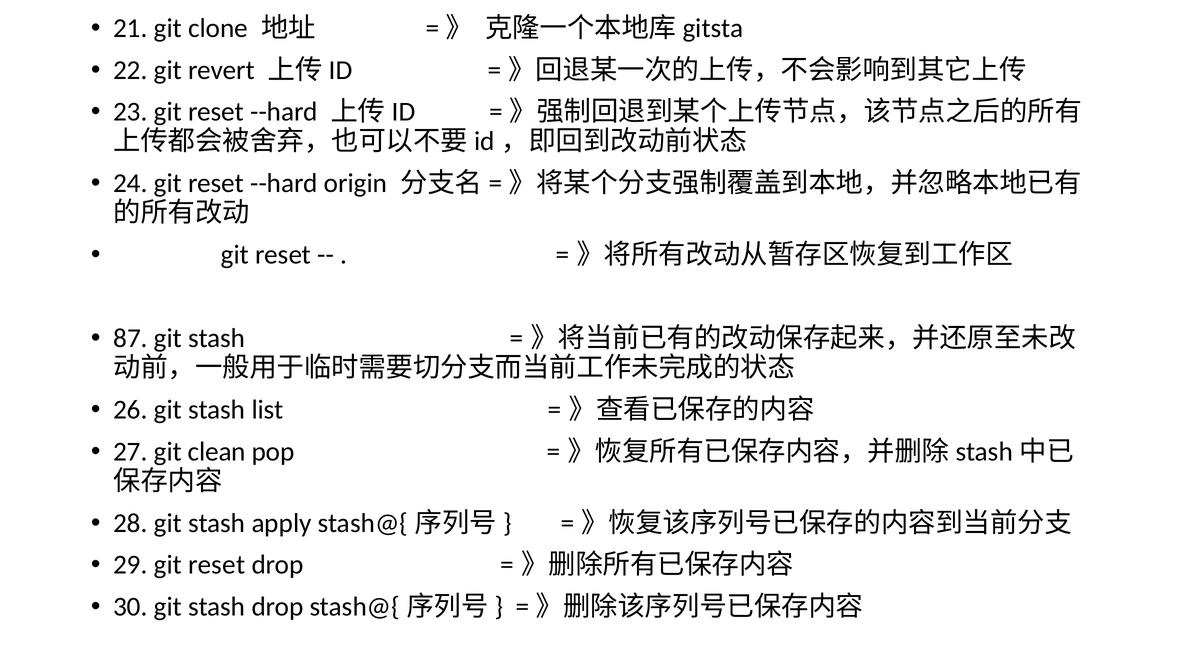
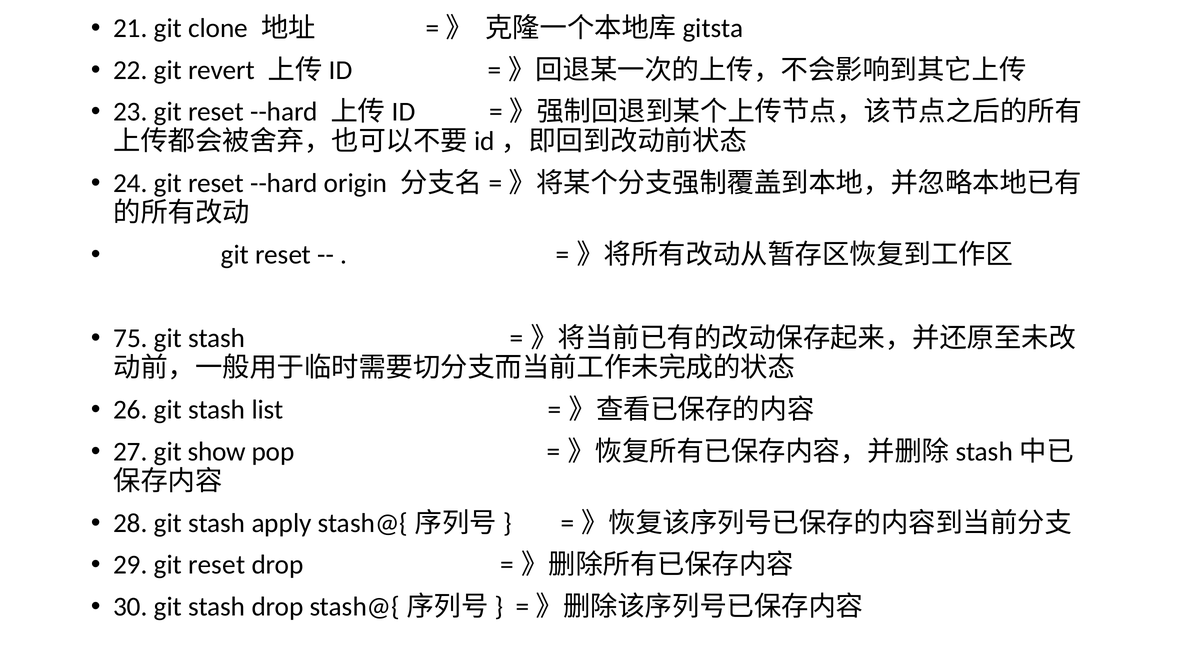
87: 87 -> 75 (130, 339)
clean: clean -> show (217, 452)
